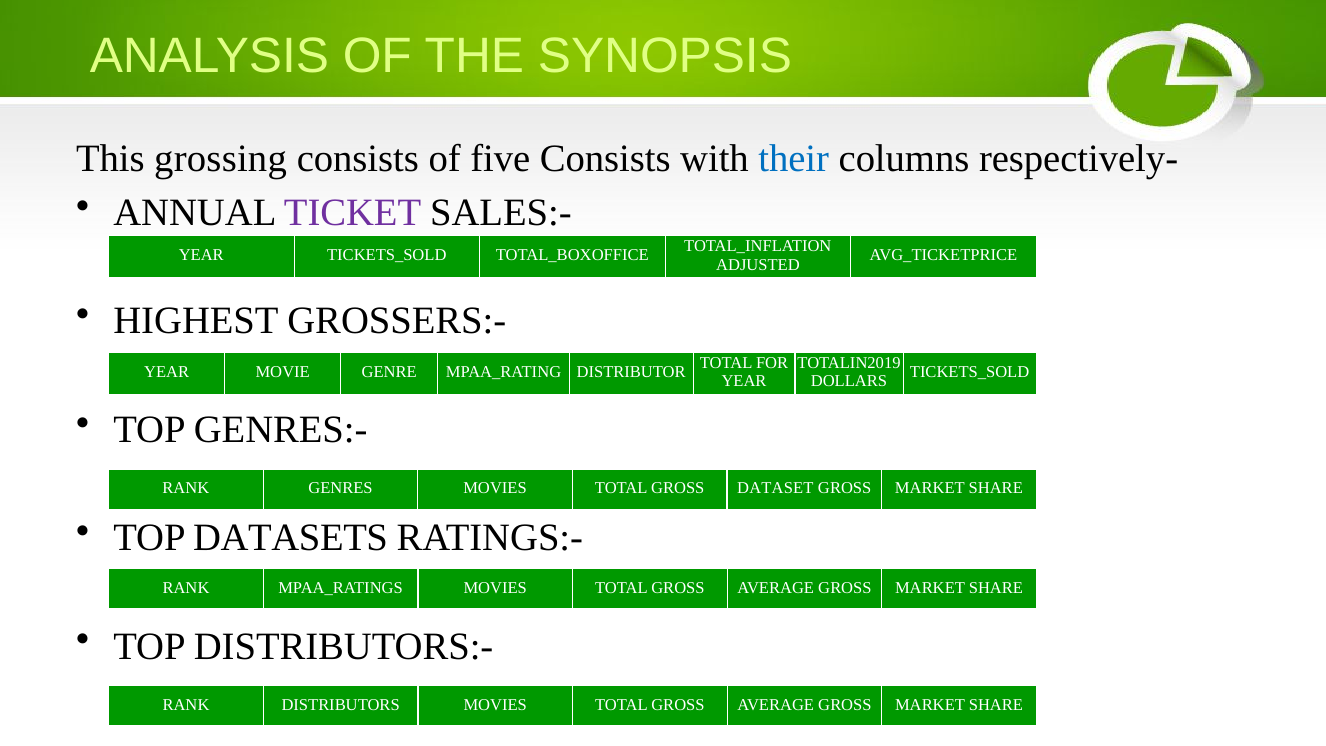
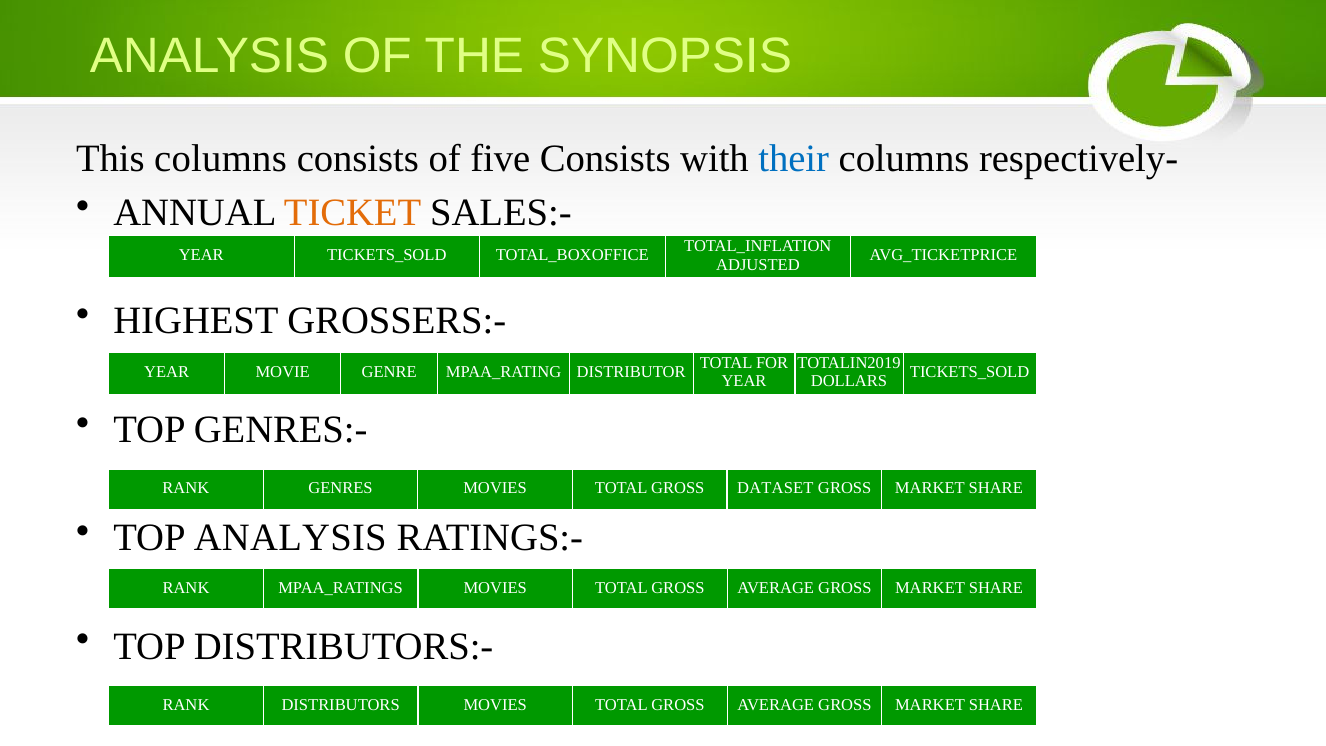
This grossing: grossing -> columns (221, 159)
TICKET colour: purple -> orange (353, 213)
TOP DATASETS: DATASETS -> ANALYSIS (290, 538)
